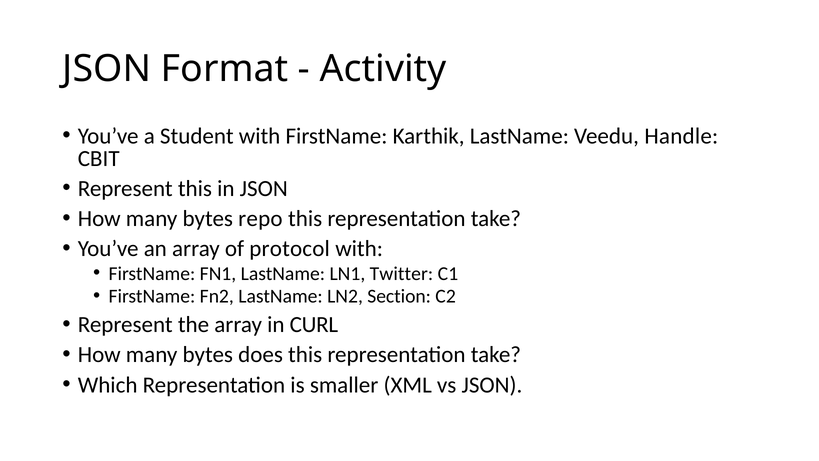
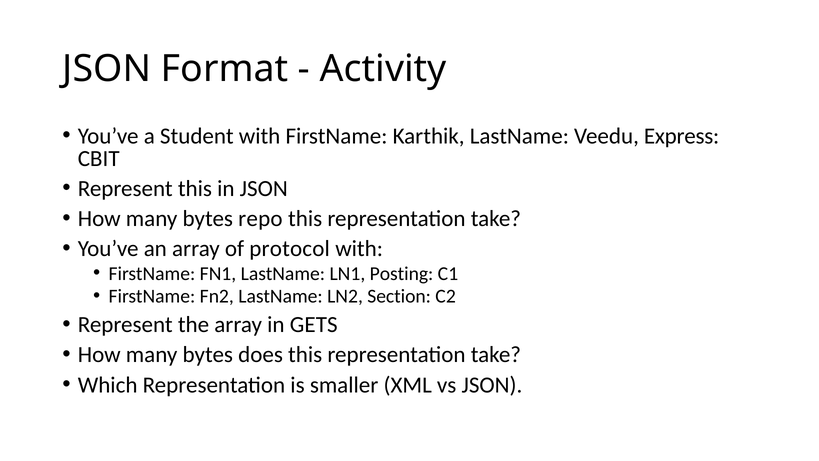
Handle: Handle -> Express (682, 136)
Twitter: Twitter -> Posting (402, 273)
CURL: CURL -> GETS (314, 325)
